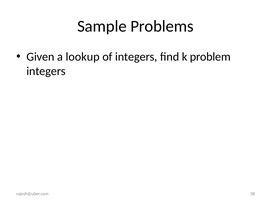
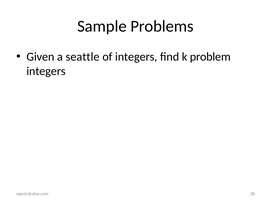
lookup: lookup -> seattle (83, 57)
